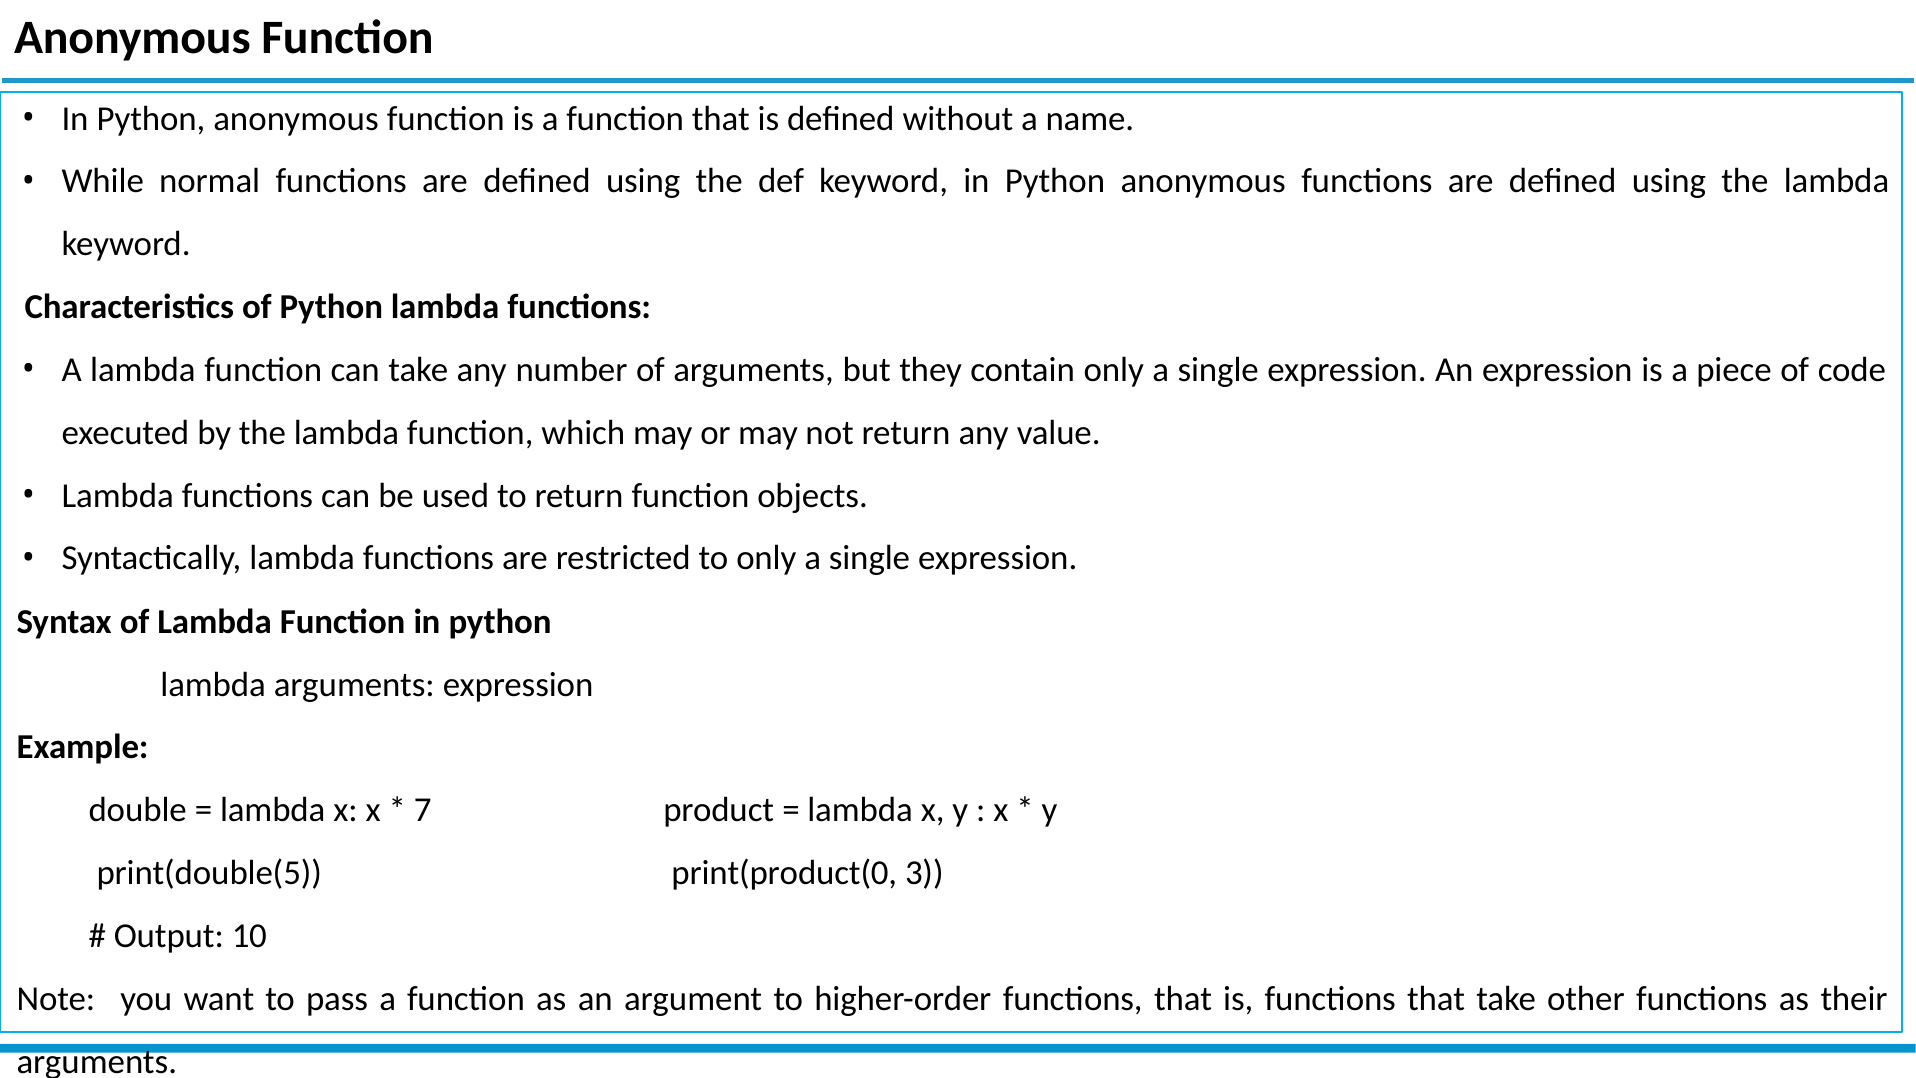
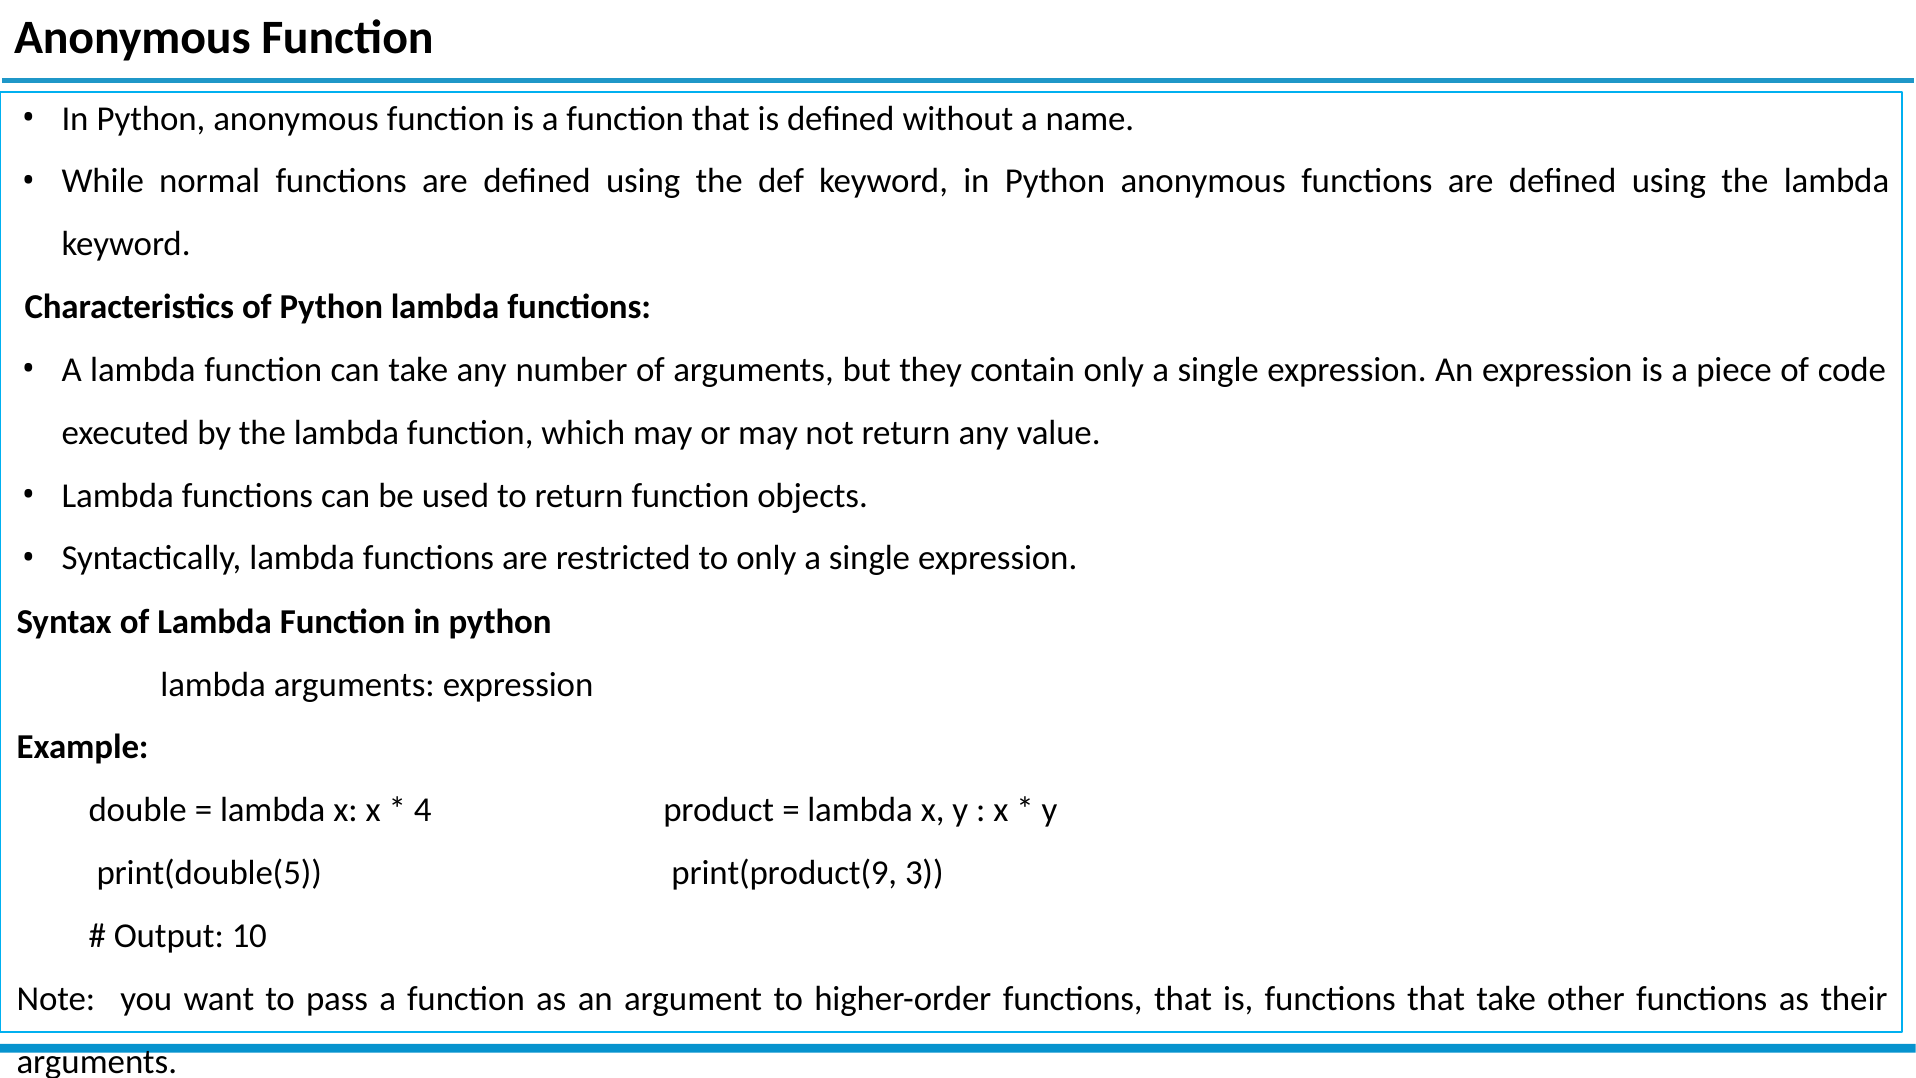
7: 7 -> 4 (423, 810)
print(product(0: print(product(0 -> print(product(9 (784, 873)
